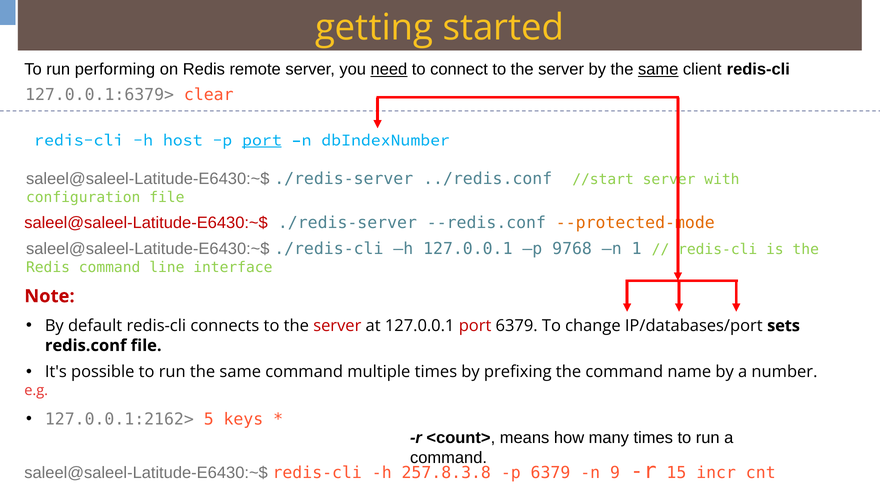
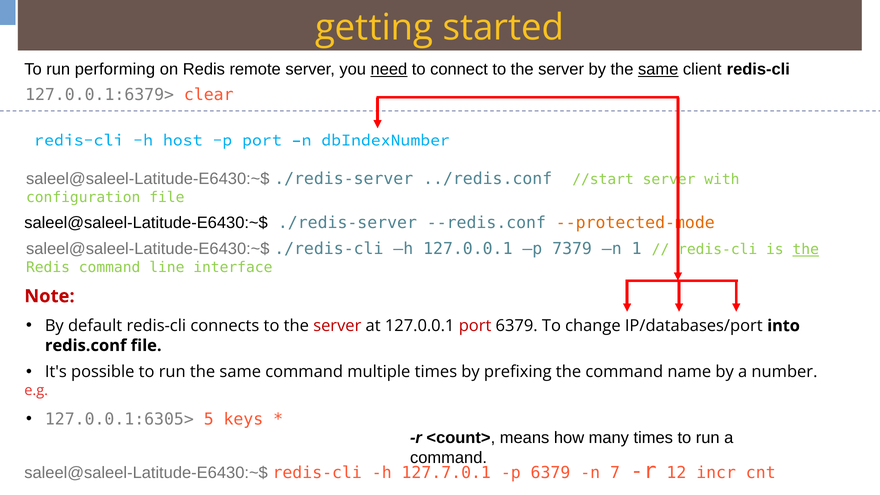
port underline: present -> none (262, 140)
saleel@saleel-Latitude-E6430:~$ colour: red -> black (146, 223)
9768: 9768 -> 7379 (572, 249)
the underline: none -> present (806, 250)
sets: sets -> into (784, 326)
127.0.0.1:2162>: 127.0.0.1:2162> -> 127.0.0.1:6305> (119, 419)
257.8.3.8: 257.8.3.8 -> 127.7.0.1 (446, 473)
9: 9 -> 7 (615, 473)
15: 15 -> 12 (676, 473)
